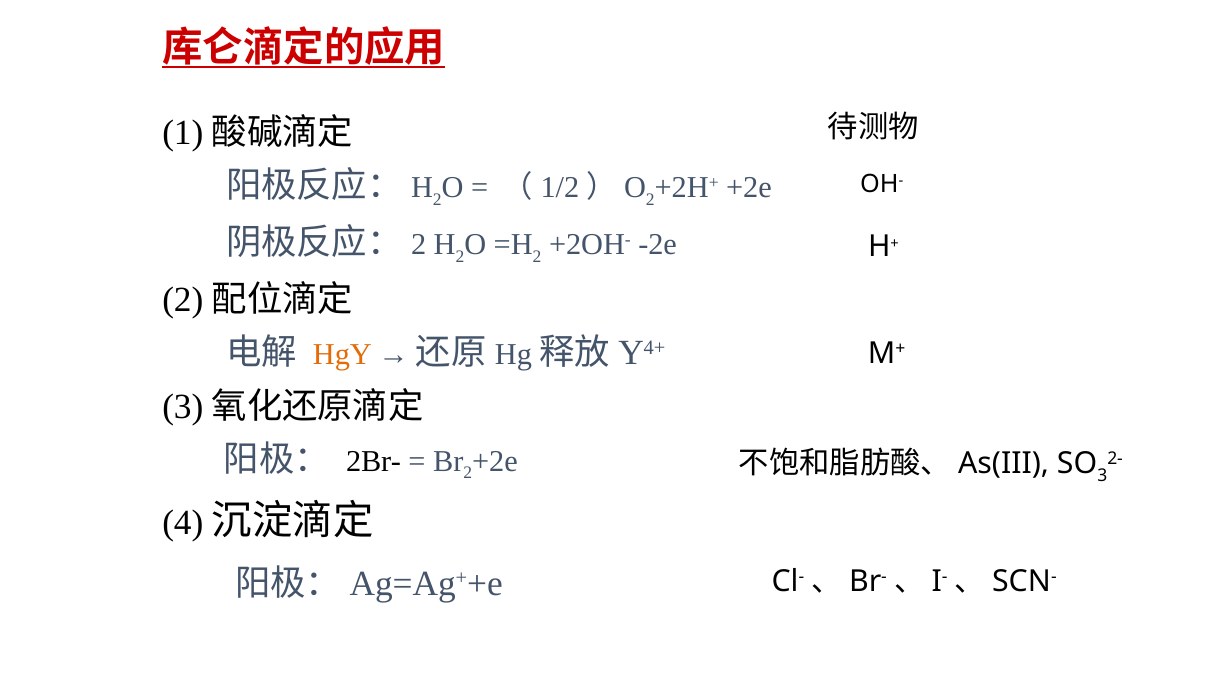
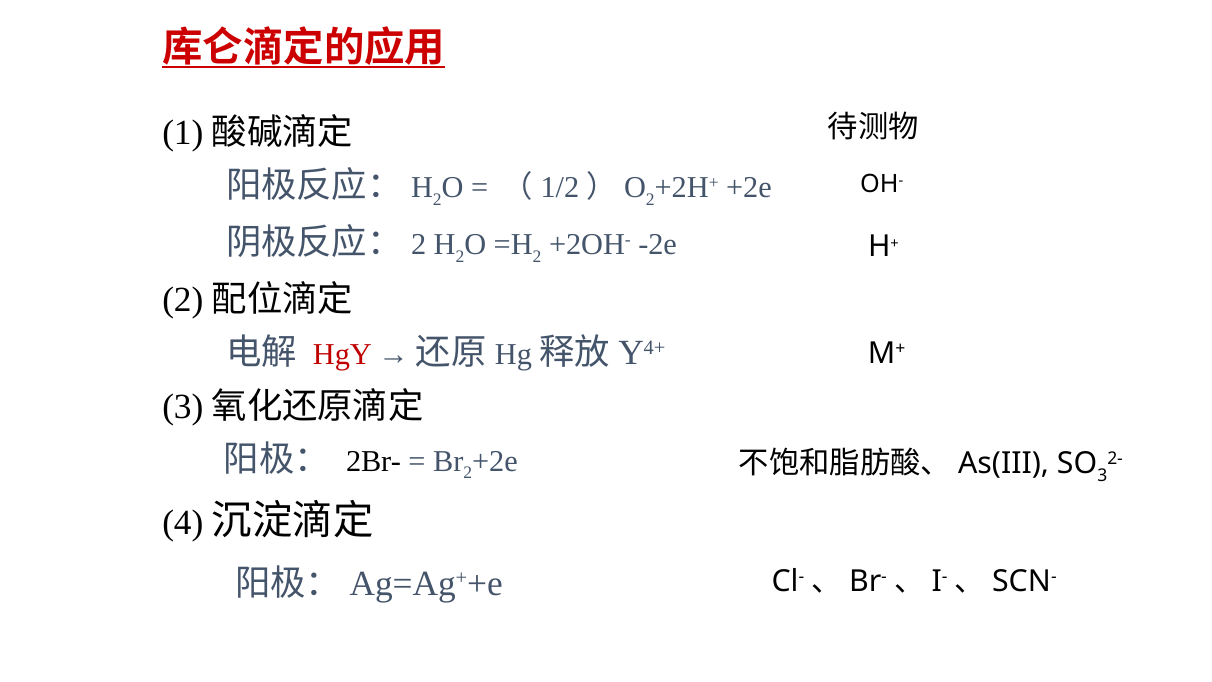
HgY colour: orange -> red (342, 355)
